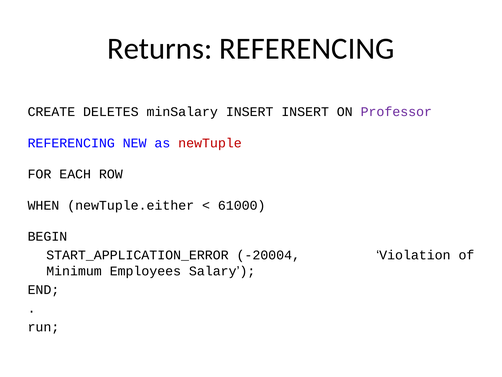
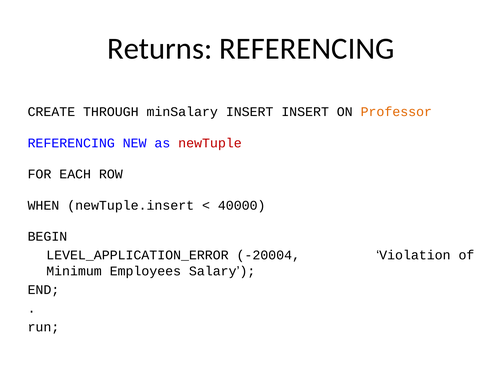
DELETES: DELETES -> THROUGH (111, 112)
Professor colour: purple -> orange (396, 112)
newTuple.either: newTuple.either -> newTuple.insert (131, 205)
61000: 61000 -> 40000 (242, 205)
START_APPLICATION_ERROR: START_APPLICATION_ERROR -> LEVEL_APPLICATION_ERROR (137, 255)
